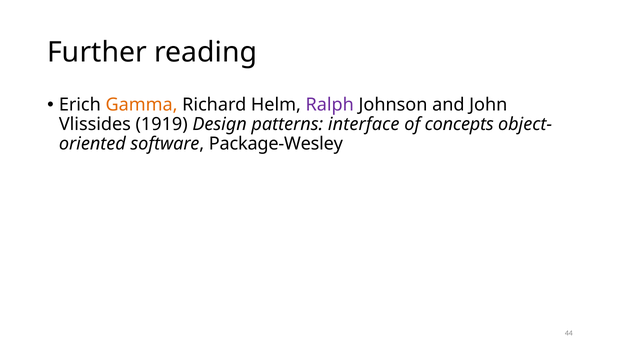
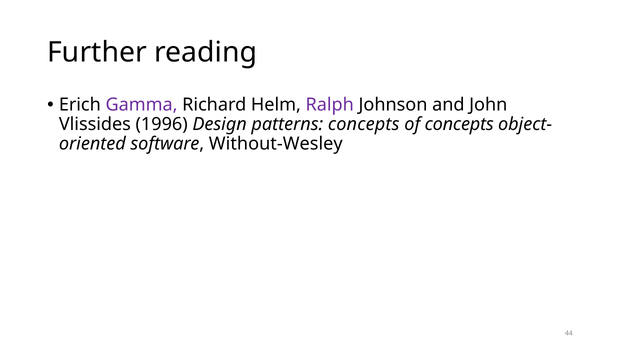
Gamma colour: orange -> purple (142, 105)
1919: 1919 -> 1996 (162, 124)
patterns interface: interface -> concepts (364, 124)
Package-Wesley: Package-Wesley -> Without-Wesley (276, 144)
